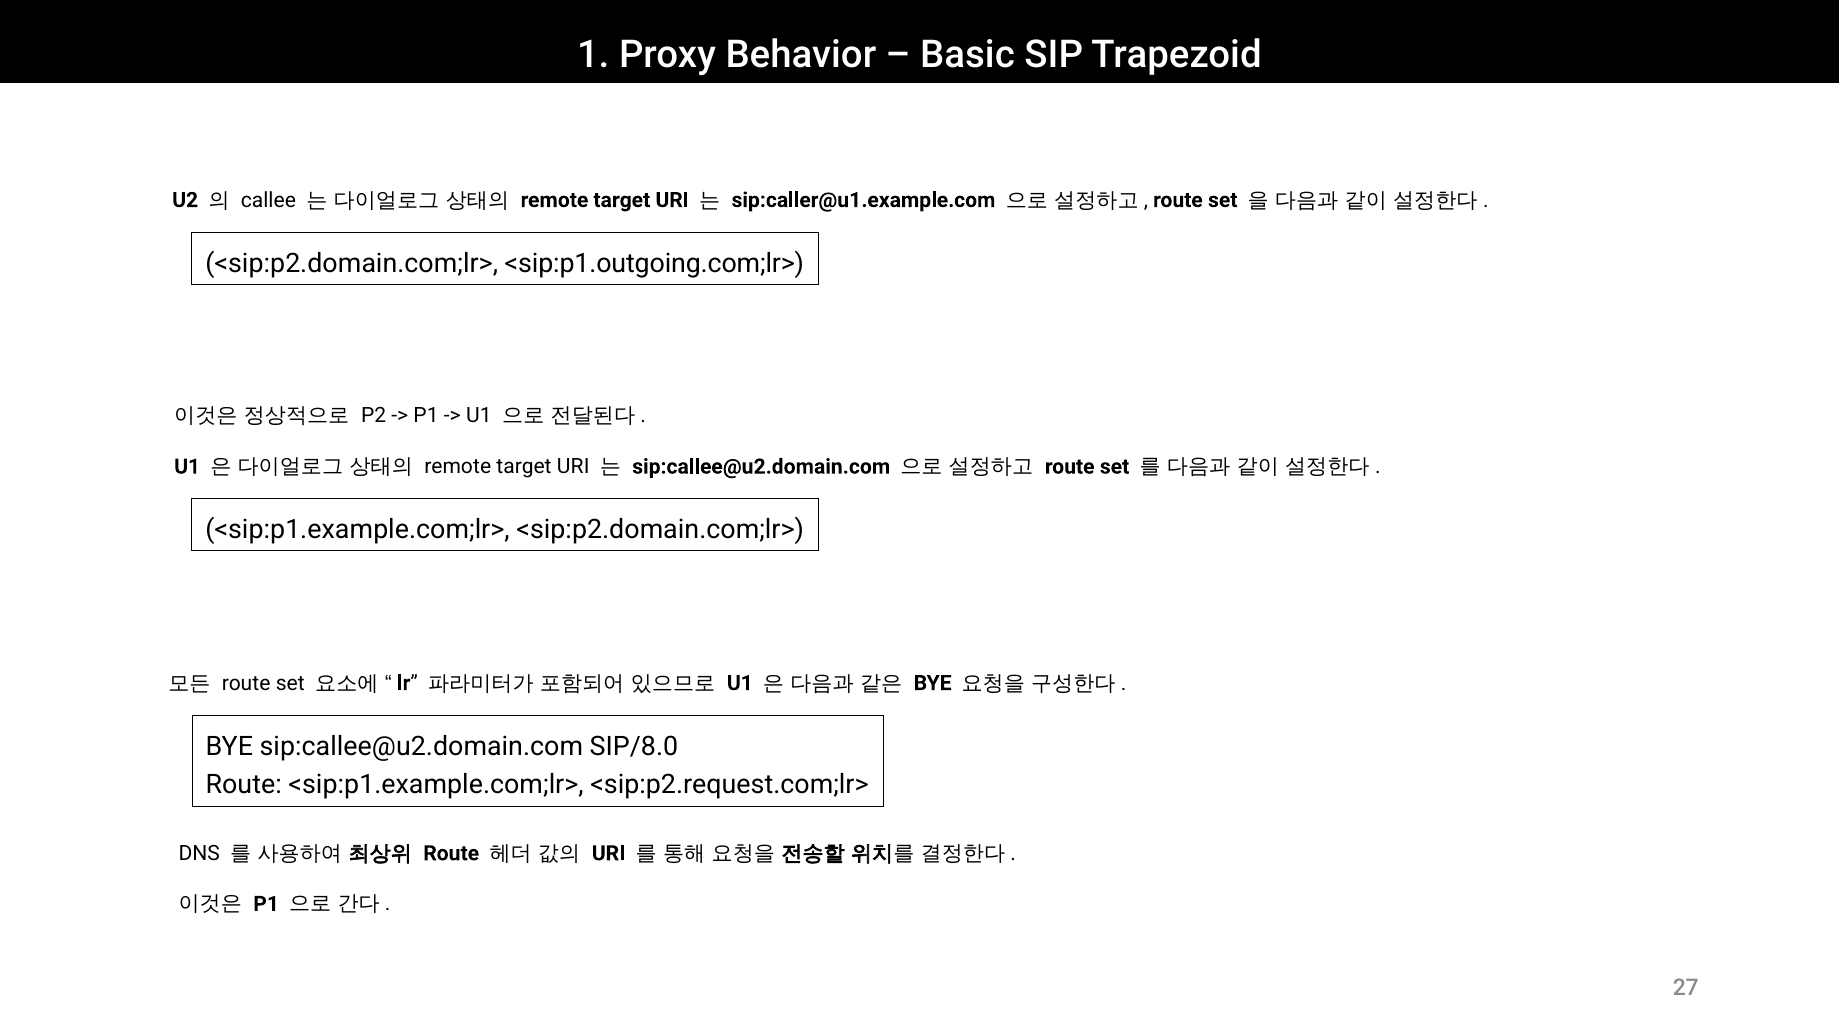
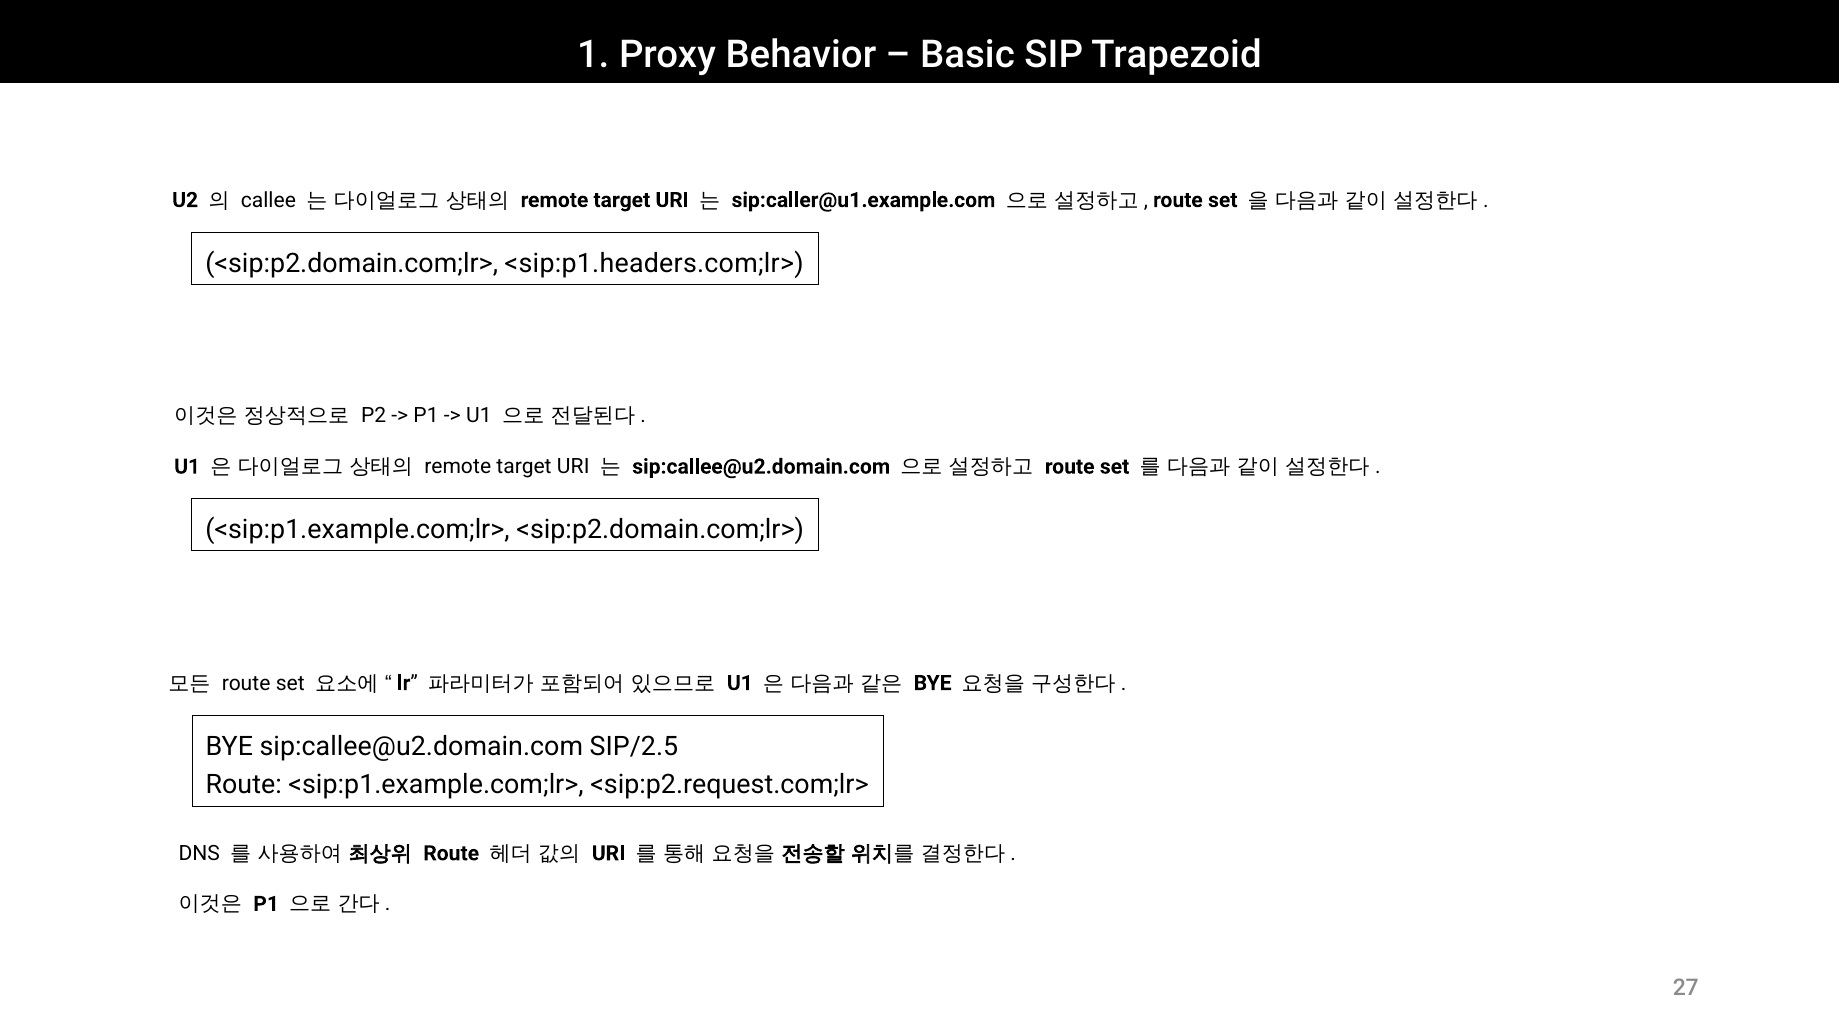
<sip:p1.outgoing.com;lr>: <sip:p1.outgoing.com;lr> -> <sip:p1.headers.com;lr> (654, 264)
SIP/8.0: SIP/8.0 -> SIP/2.5 (634, 747)
